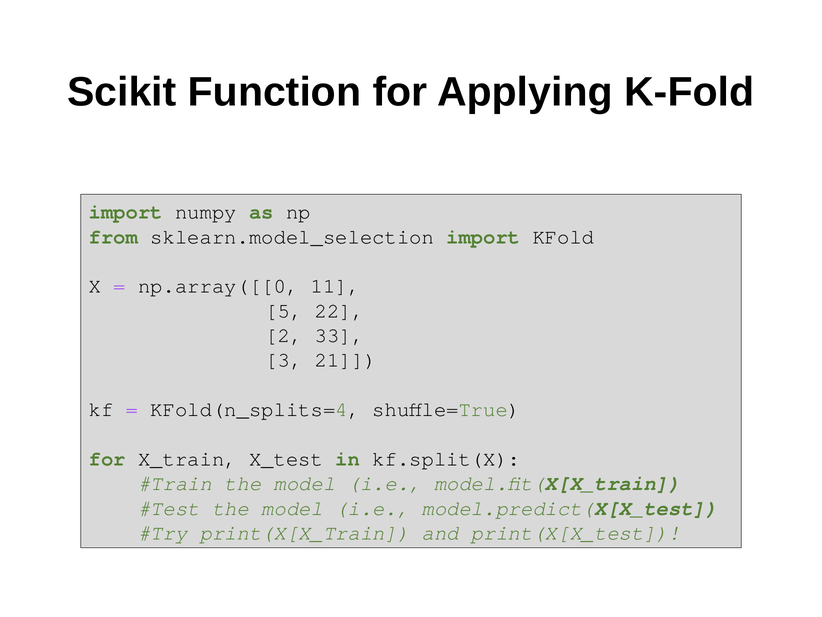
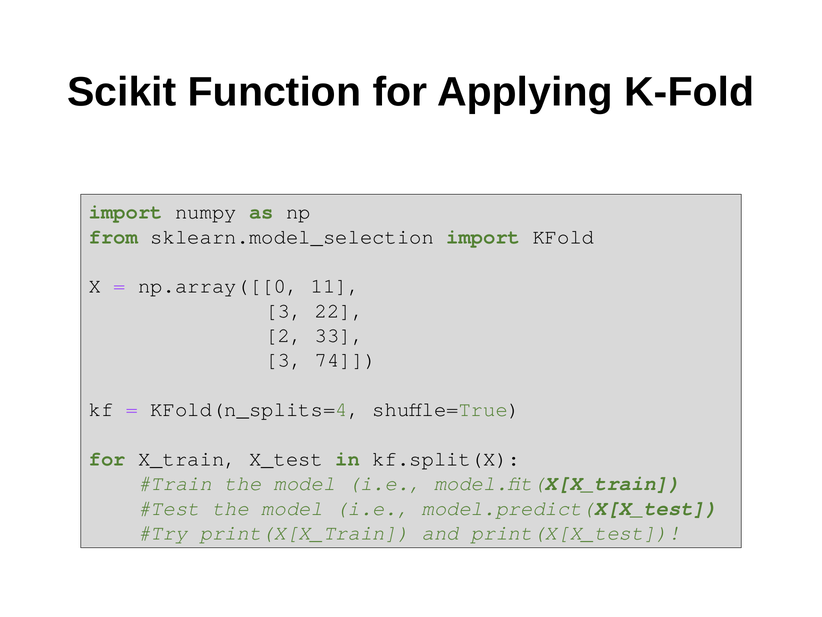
5: 5 -> 3 (284, 311)
21: 21 -> 74 (346, 360)
